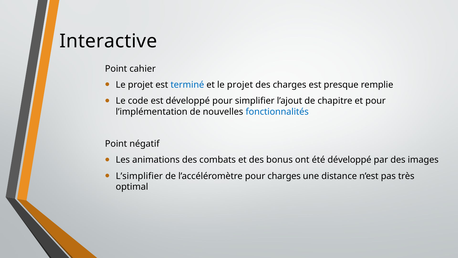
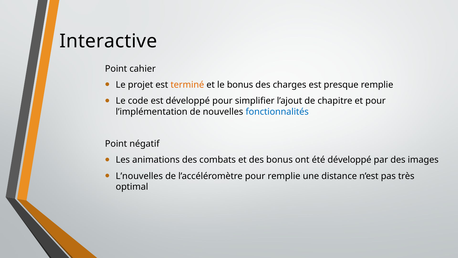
terminé colour: blue -> orange (187, 85)
et le projet: projet -> bonus (240, 85)
L’simplifier: L’simplifier -> L’nouvelles (139, 176)
pour charges: charges -> remplie (284, 176)
